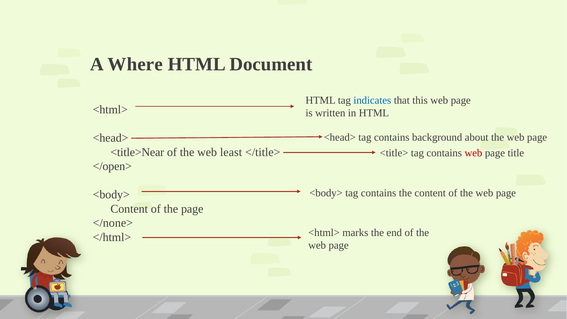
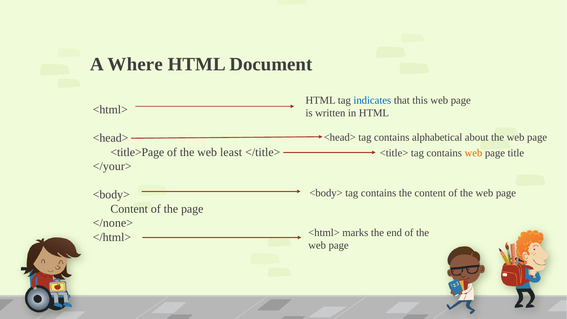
background: background -> alphabetical (437, 137)
<title>Near: <title>Near -> <title>Page (137, 152)
web colour: red -> orange (473, 153)
</open>: </open> -> </your> (112, 166)
